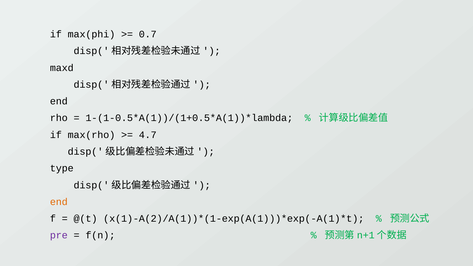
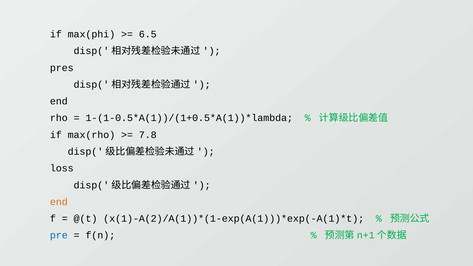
0.7: 0.7 -> 6.5 (148, 34)
maxd: maxd -> pres (62, 68)
4.7: 4.7 -> 7.8 (148, 135)
type: type -> loss (62, 168)
pre colour: purple -> blue (59, 235)
